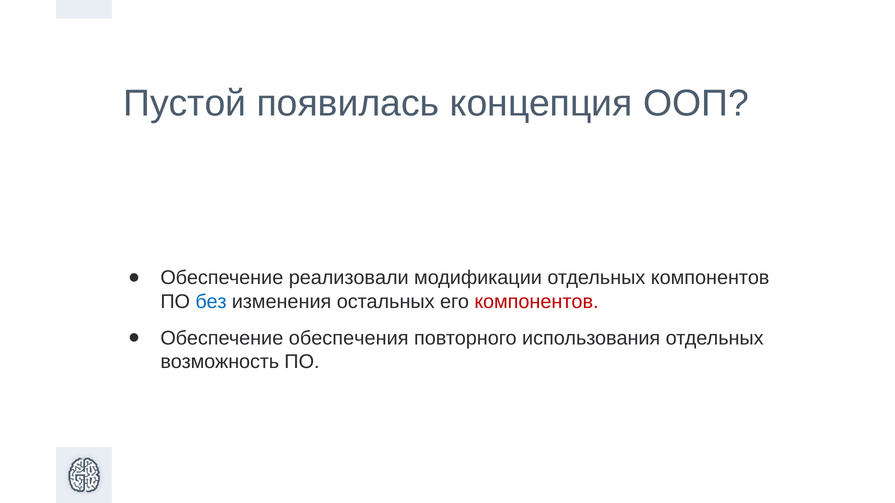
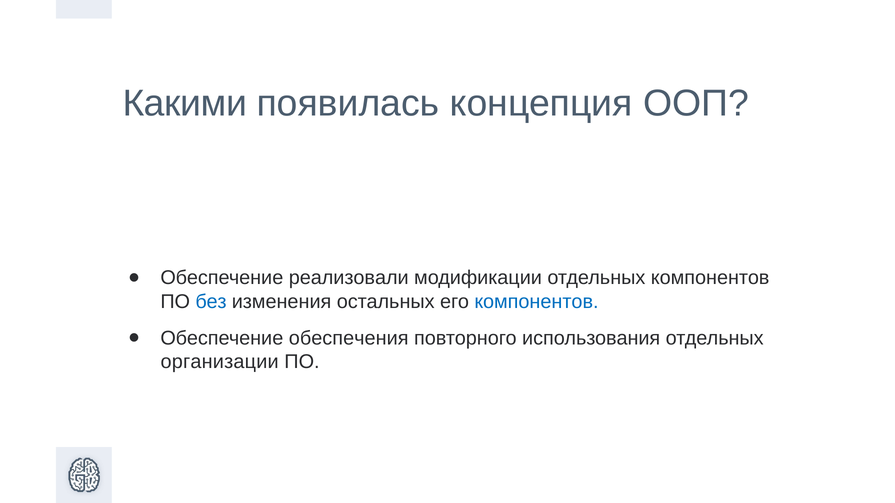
Пустой: Пустой -> Какими (185, 104)
компонентов colour: red -> blue (536, 302)
возможность: возможность -> организации (220, 362)
